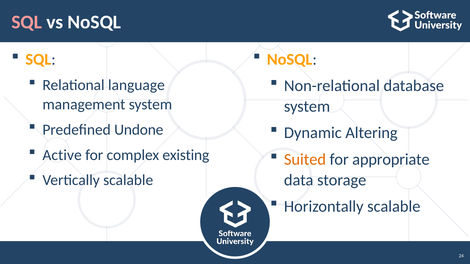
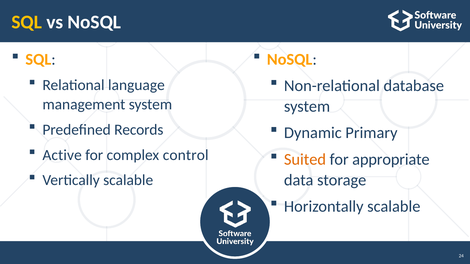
SQL colour: pink -> yellow (27, 22)
Undone: Undone -> Records (139, 130)
Altering: Altering -> Primary (371, 133)
existing: existing -> control (186, 155)
